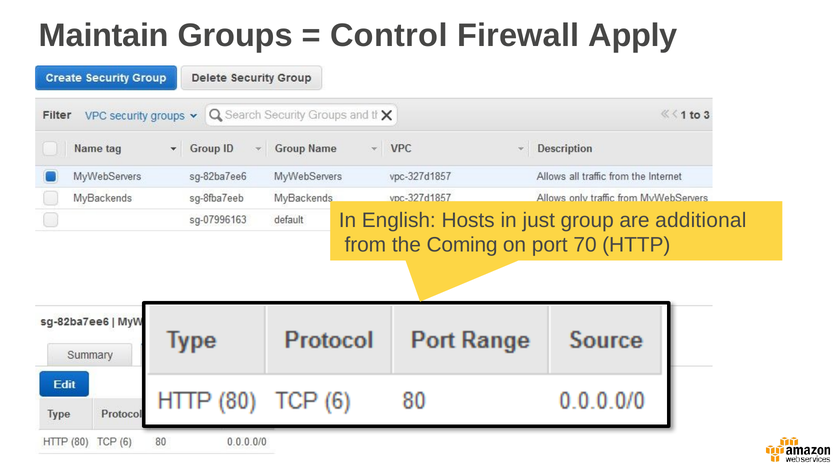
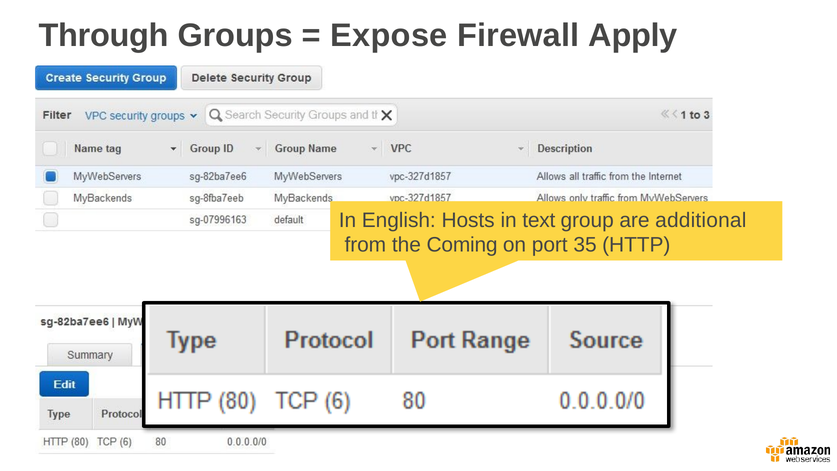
Maintain: Maintain -> Through (104, 35)
Control: Control -> Expose (389, 35)
just: just -> text (539, 220)
70: 70 -> 35 (585, 245)
